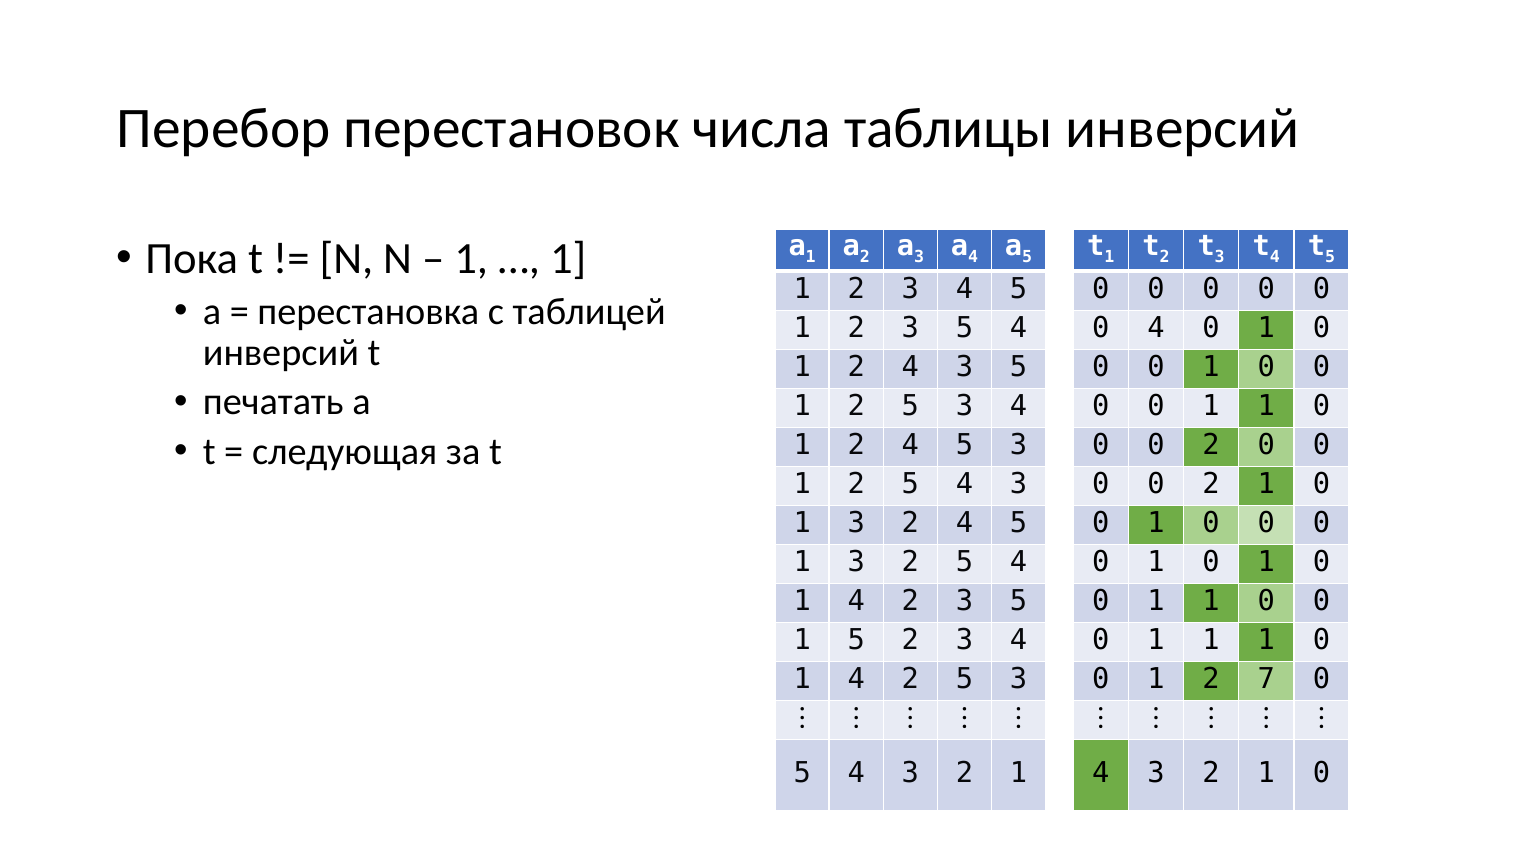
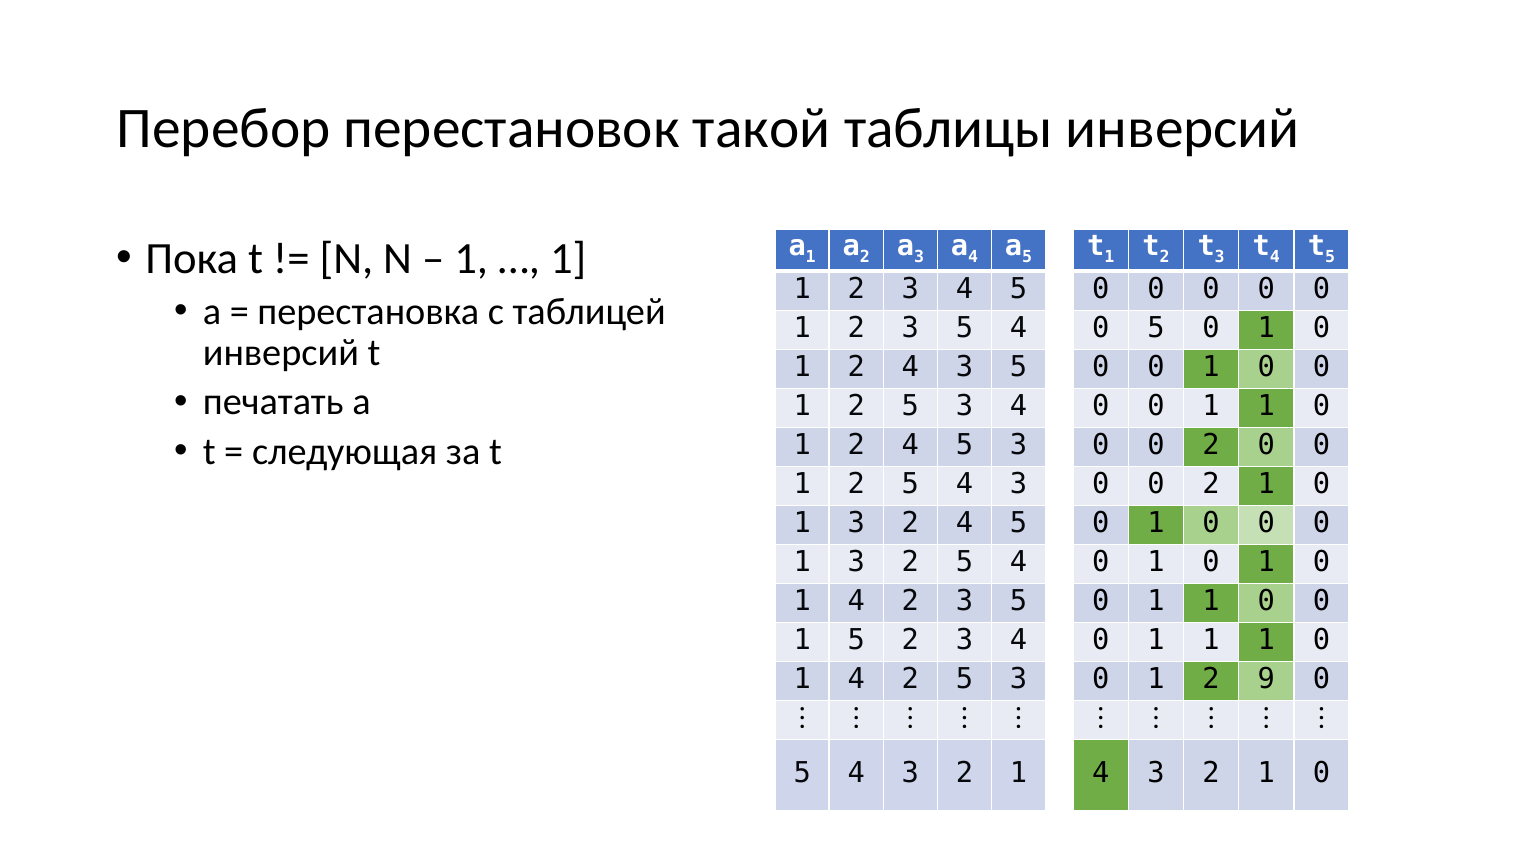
числа: числа -> такой (762, 129)
4 0 4: 4 -> 5 (1156, 328)
2 7: 7 -> 9 (1266, 679)
